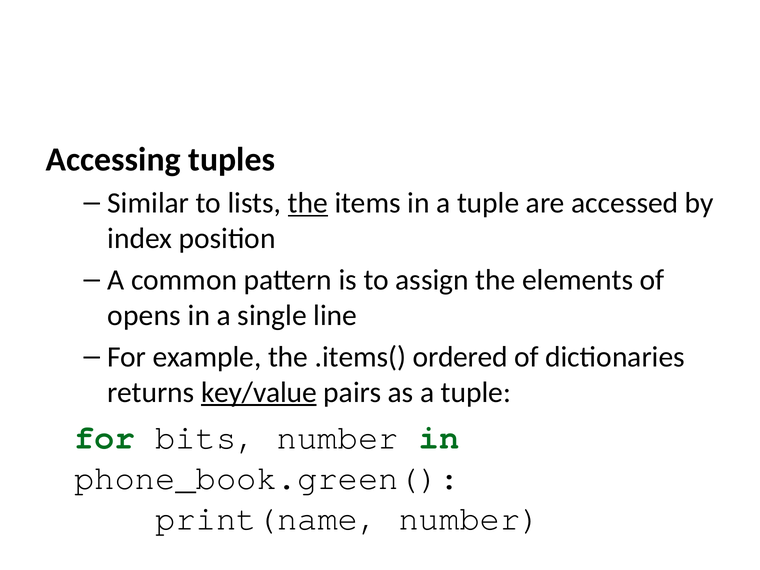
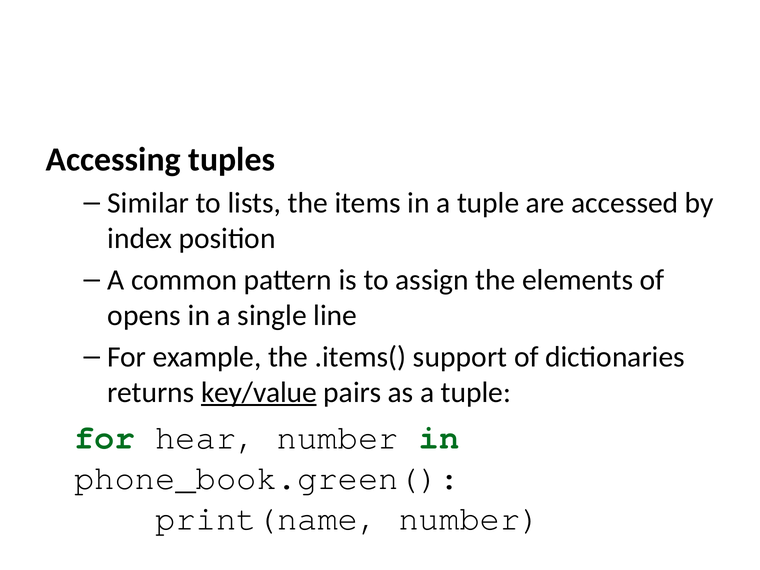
the underline: present -> none (308, 203)
ordered: ordered -> support (460, 357)
bits: bits -> hear (206, 437)
